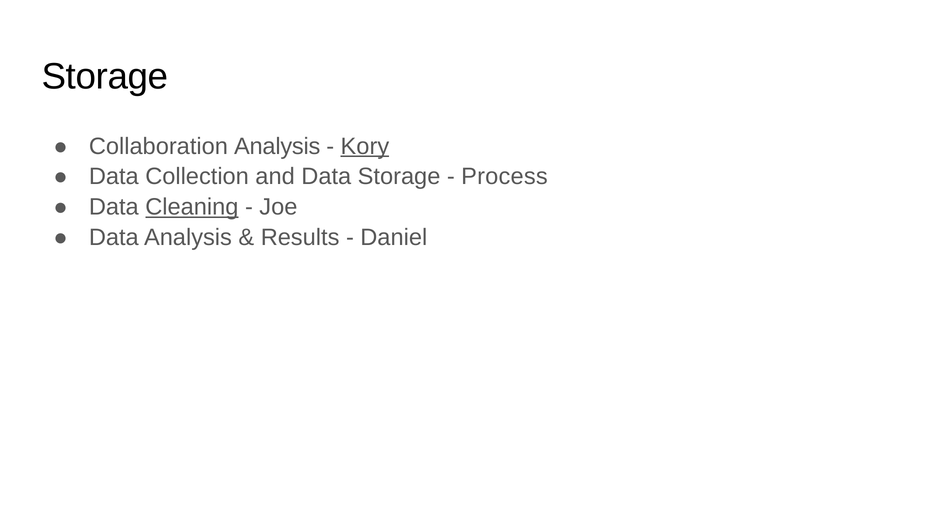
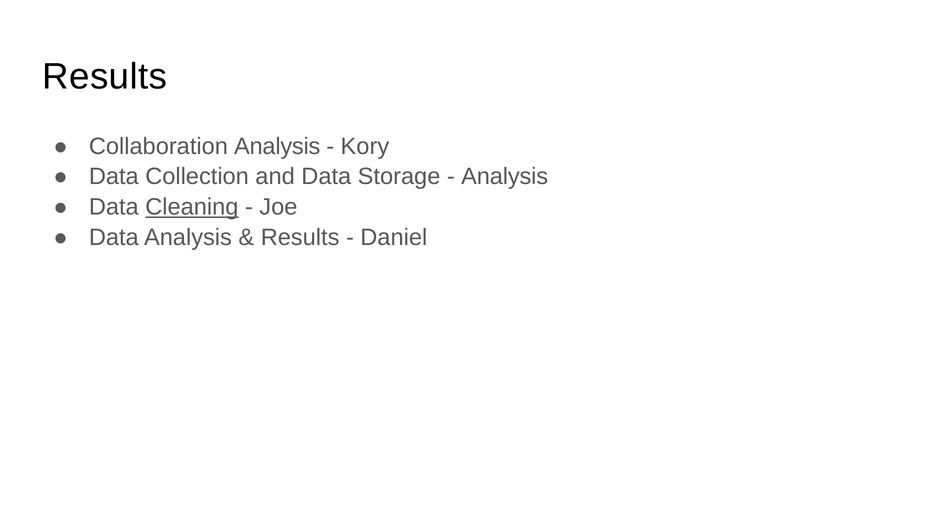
Storage: Storage -> Results (105, 77)
Kory underline: present -> none (365, 146)
Process: Process -> Analysis (505, 177)
